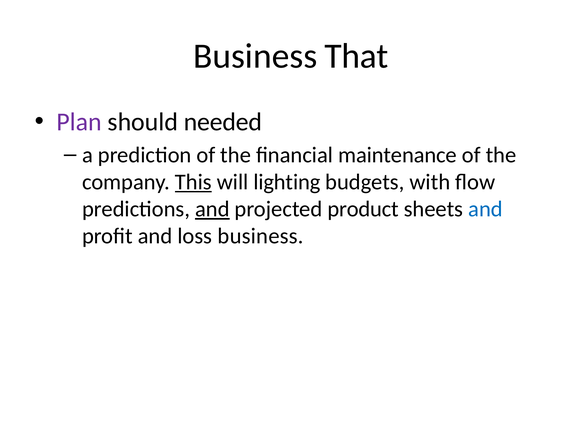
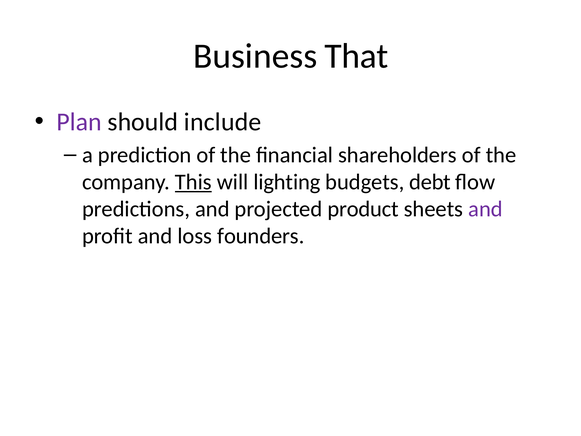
needed: needed -> include (223, 122)
maintenance: maintenance -> shareholders (397, 155)
with: with -> debt (430, 182)
and underline: present -> none (212, 209)
and colour: blue -> purple (485, 209)
loss business: business -> founders (261, 236)
